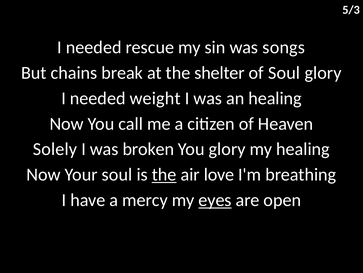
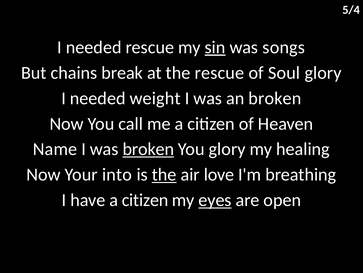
5/3: 5/3 -> 5/4 (351, 10)
sin underline: none -> present (215, 47)
the shelter: shelter -> rescue (219, 73)
an healing: healing -> broken (275, 98)
Solely: Solely -> Name (55, 149)
broken underline: none -> present (148, 149)
Your soul: soul -> into (117, 174)
have a mercy: mercy -> citizen (145, 200)
